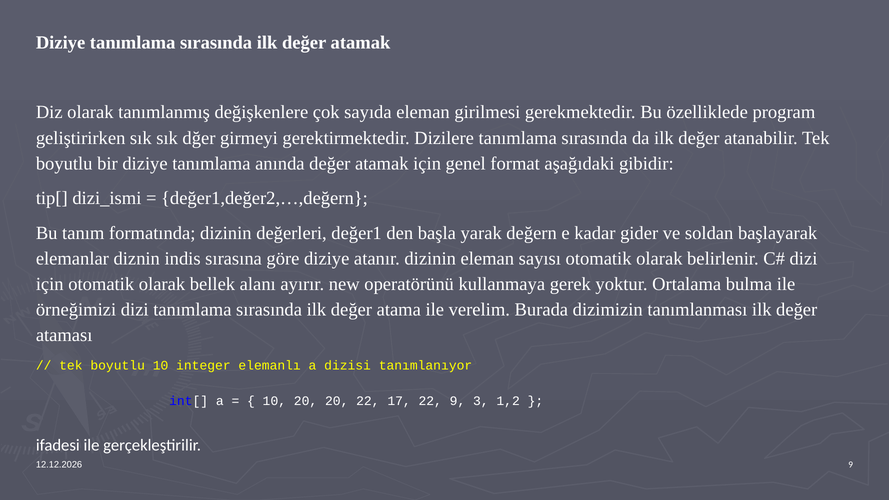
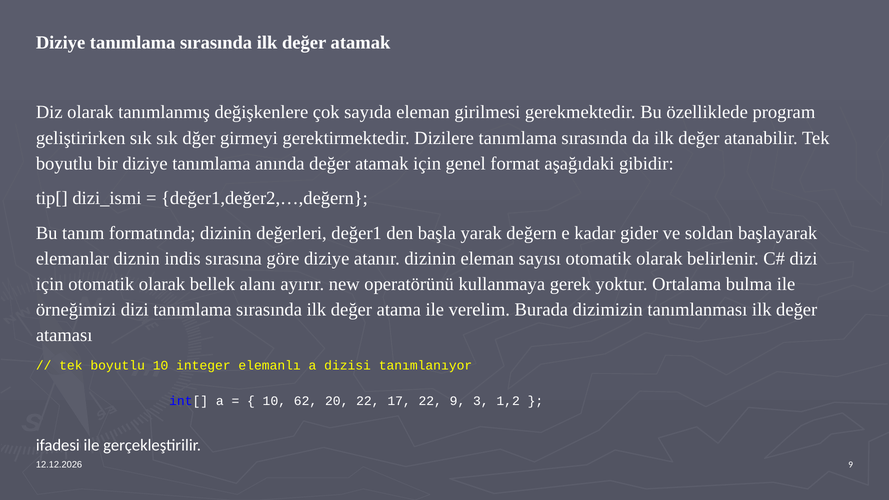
10 20: 20 -> 62 (306, 401)
